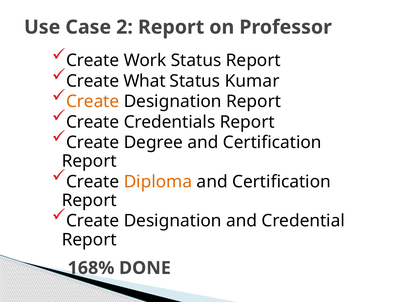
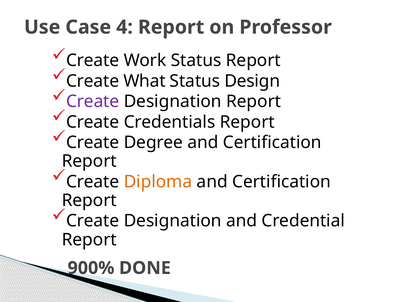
2: 2 -> 4 (125, 27)
Kumar: Kumar -> Design (252, 81)
Create colour: orange -> purple (93, 101)
168%: 168% -> 900% (91, 268)
